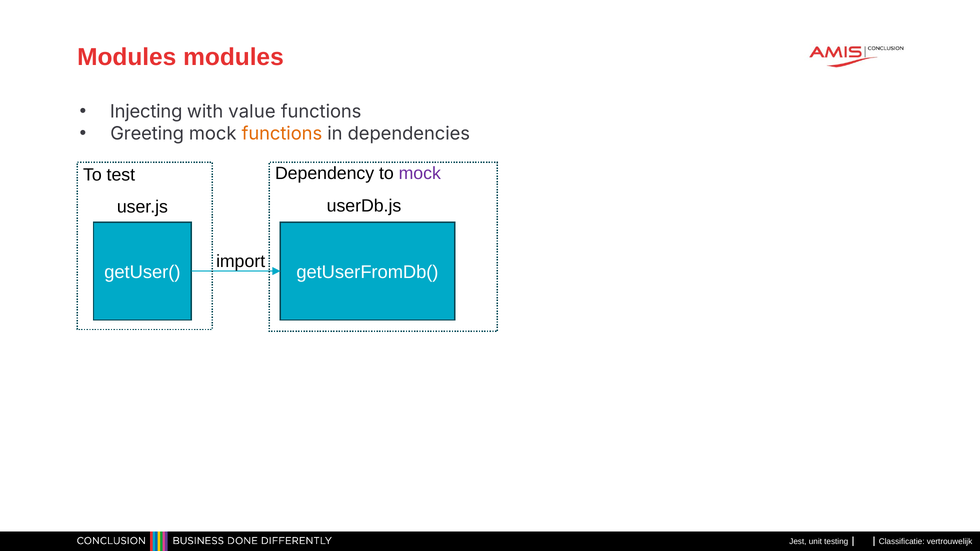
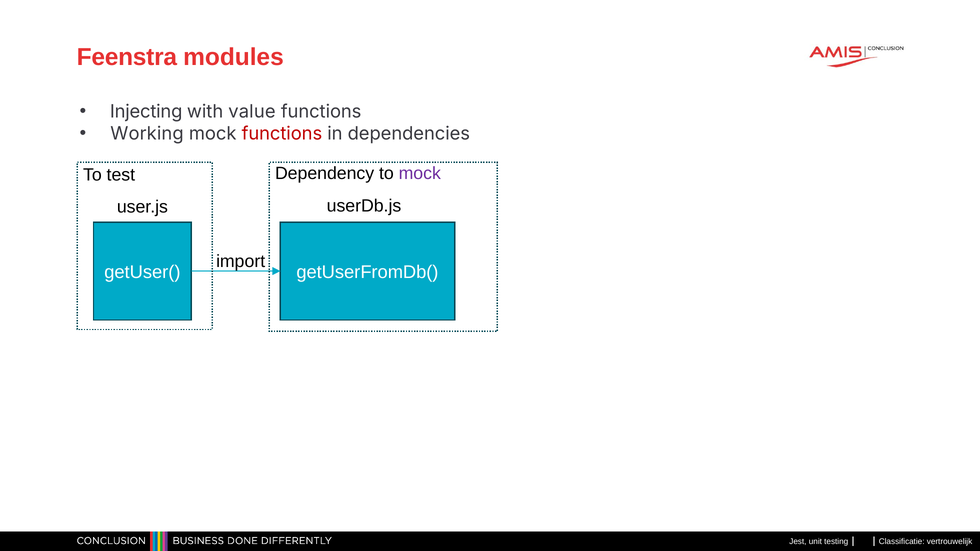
Modules: Modules -> Feenstra (127, 57)
Greeting: Greeting -> Working (147, 134)
functions colour: orange -> red (282, 134)
